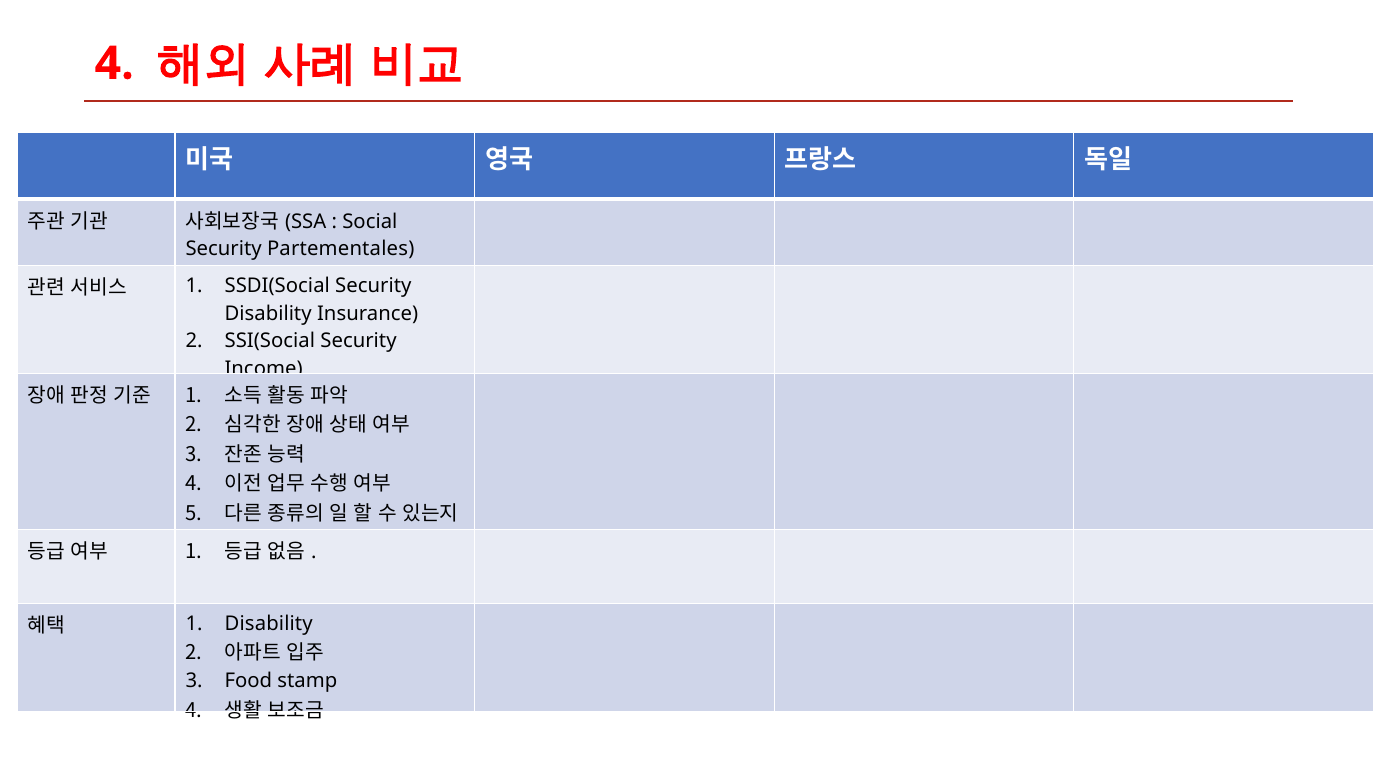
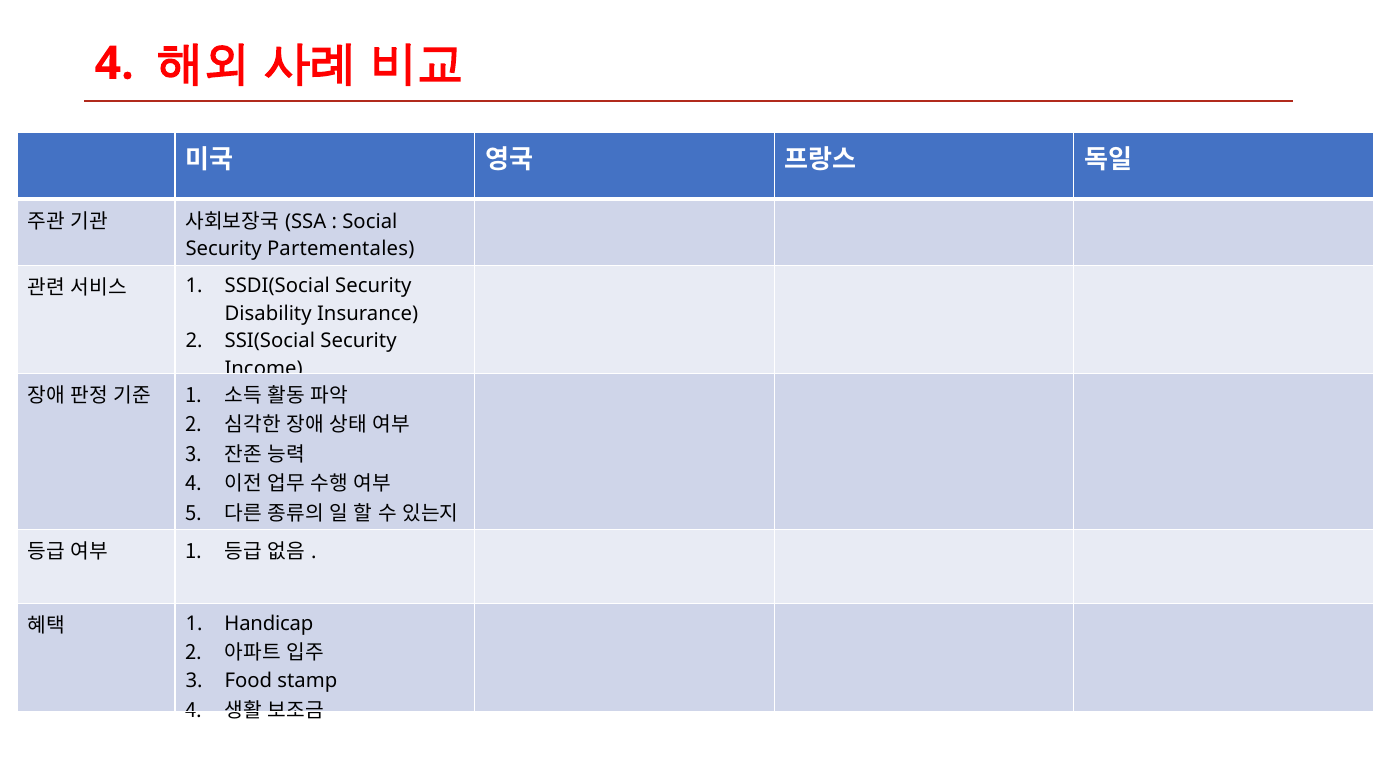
Disability: Disability -> Handicap (269, 624)
